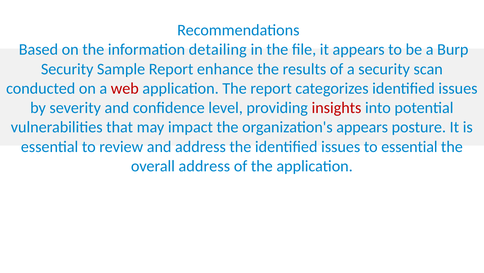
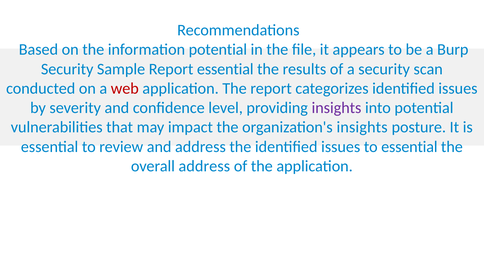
information detailing: detailing -> potential (218, 50)
Report enhance: enhance -> essential (225, 69)
insights colour: red -> purple (337, 108)
organization's appears: appears -> insights (362, 127)
